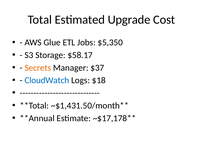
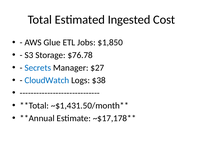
Upgrade: Upgrade -> Ingested (129, 20)
$5,350: $5,350 -> $1,850 (110, 43)
$58.17: $58.17 -> $76.78 (80, 55)
Secrets colour: orange -> blue (38, 68)
$37: $37 -> $27 (97, 68)
$18: $18 -> $38 (99, 80)
